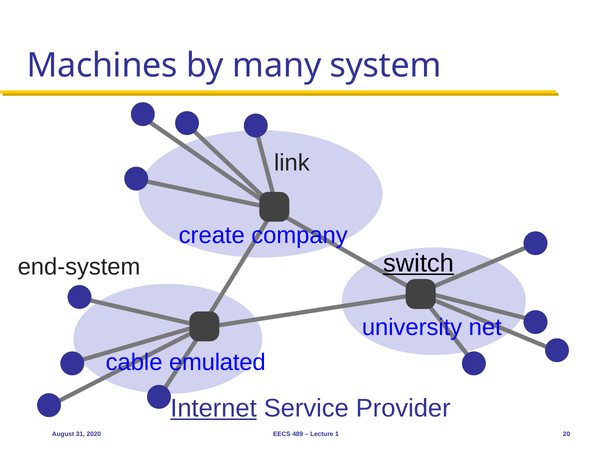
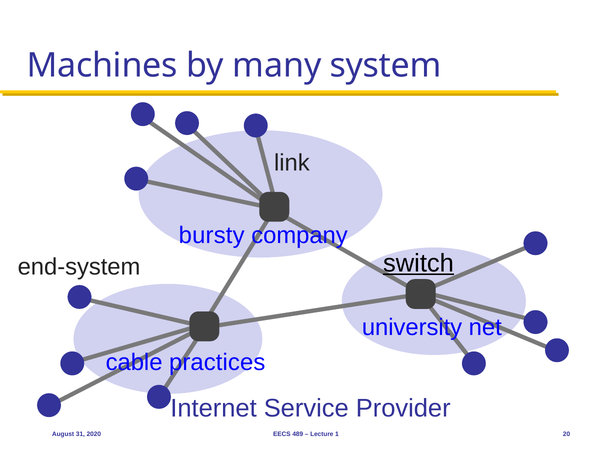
create: create -> bursty (212, 235)
emulated: emulated -> practices (217, 362)
Internet underline: present -> none (214, 408)
